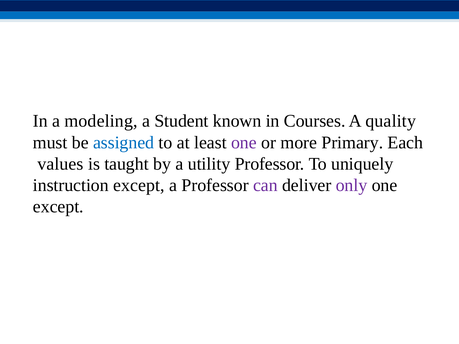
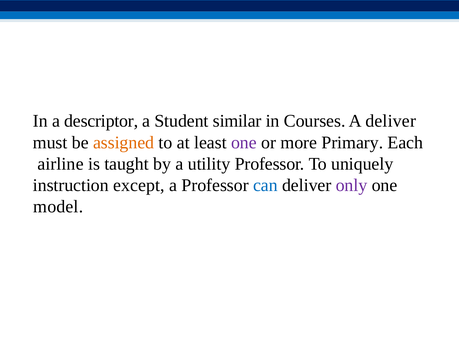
modeling: modeling -> descriptor (101, 121)
known: known -> similar (237, 121)
A quality: quality -> deliver (391, 121)
assigned colour: blue -> orange (124, 143)
values: values -> airline (60, 164)
can colour: purple -> blue (265, 185)
except: except -> model (58, 207)
